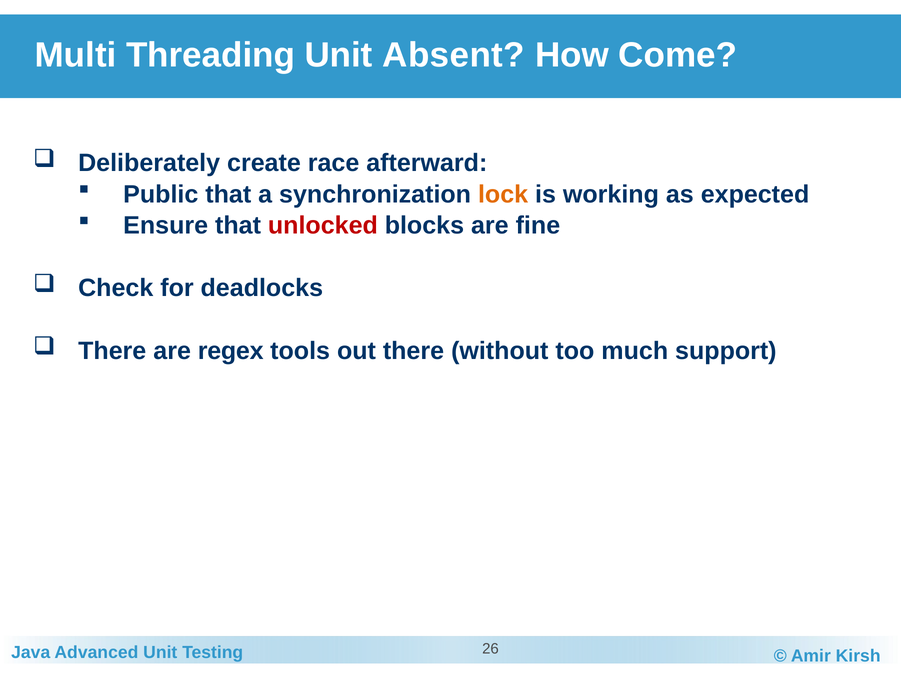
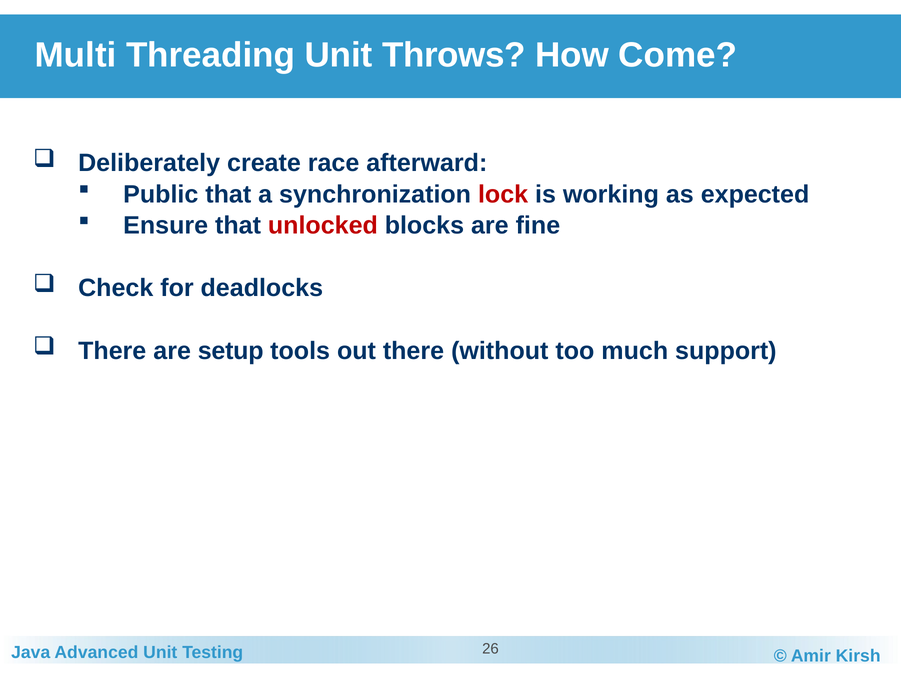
Absent: Absent -> Throws (454, 55)
lock colour: orange -> red (503, 194)
regex: regex -> setup (231, 351)
